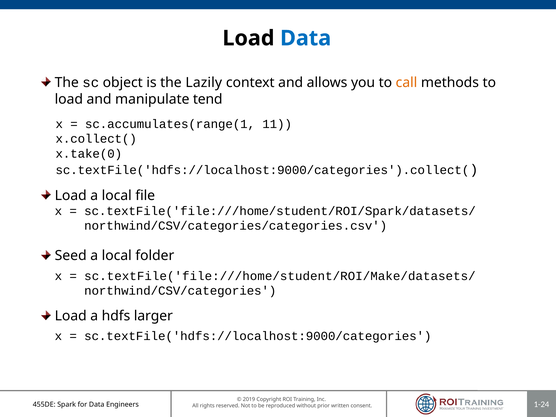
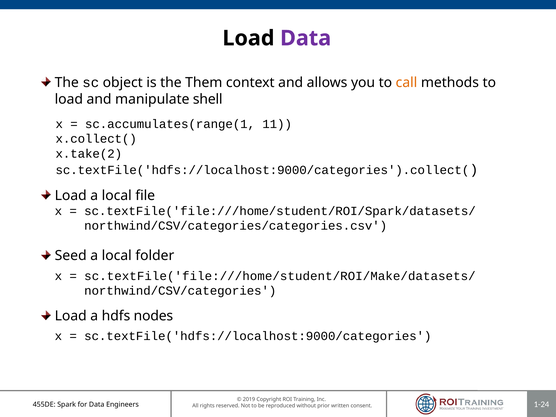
Data colour: blue -> purple (306, 38)
Lazily: Lazily -> Them (204, 82)
tend: tend -> shell (208, 99)
x.take(0: x.take(0 -> x.take(2 (89, 154)
larger: larger -> nodes (153, 316)
